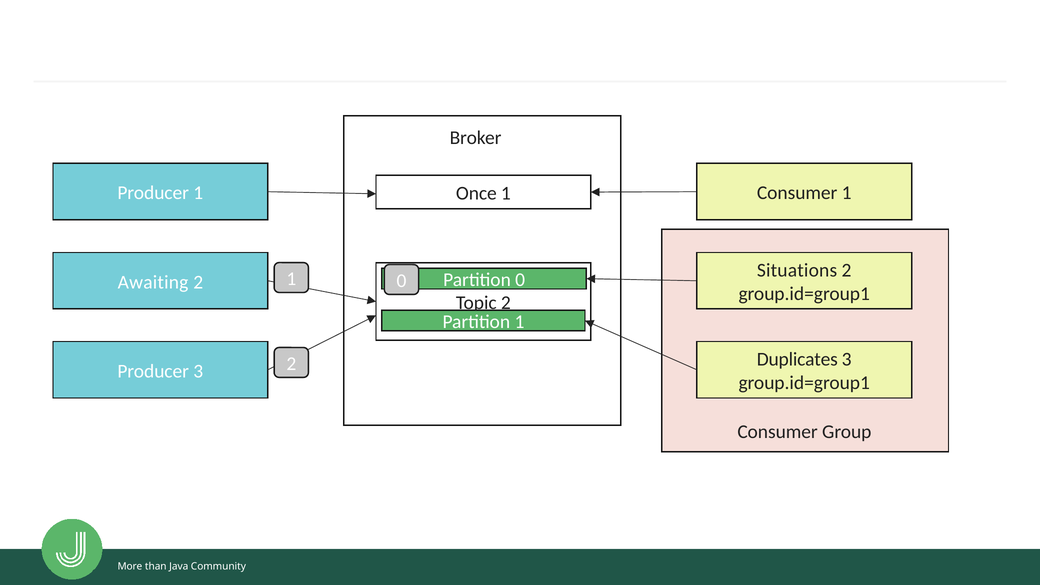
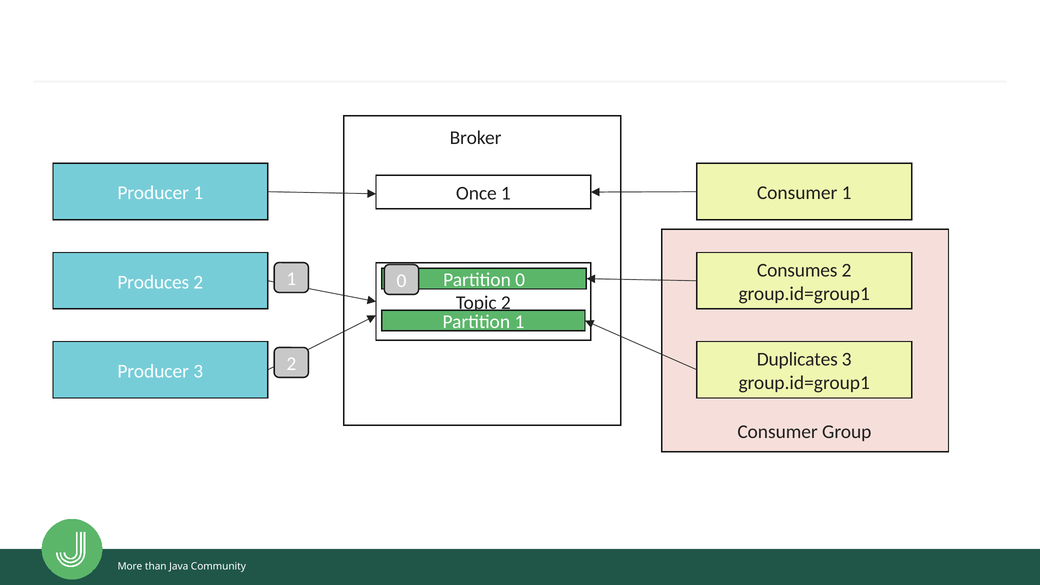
Situations: Situations -> Consumes (797, 270)
Awaiting: Awaiting -> Produces (153, 282)
